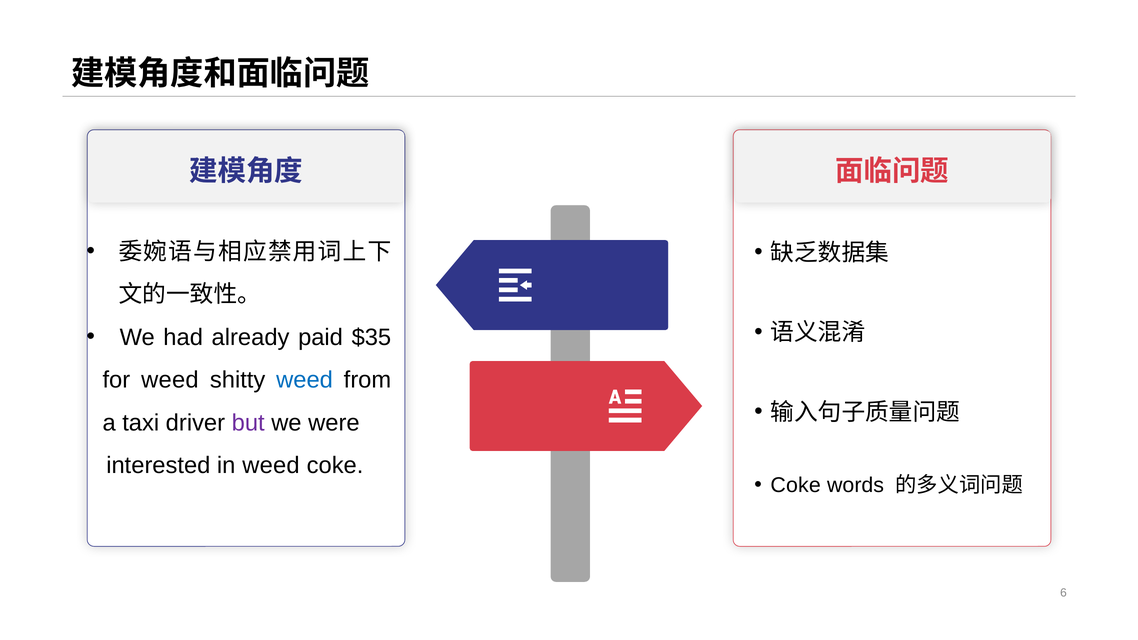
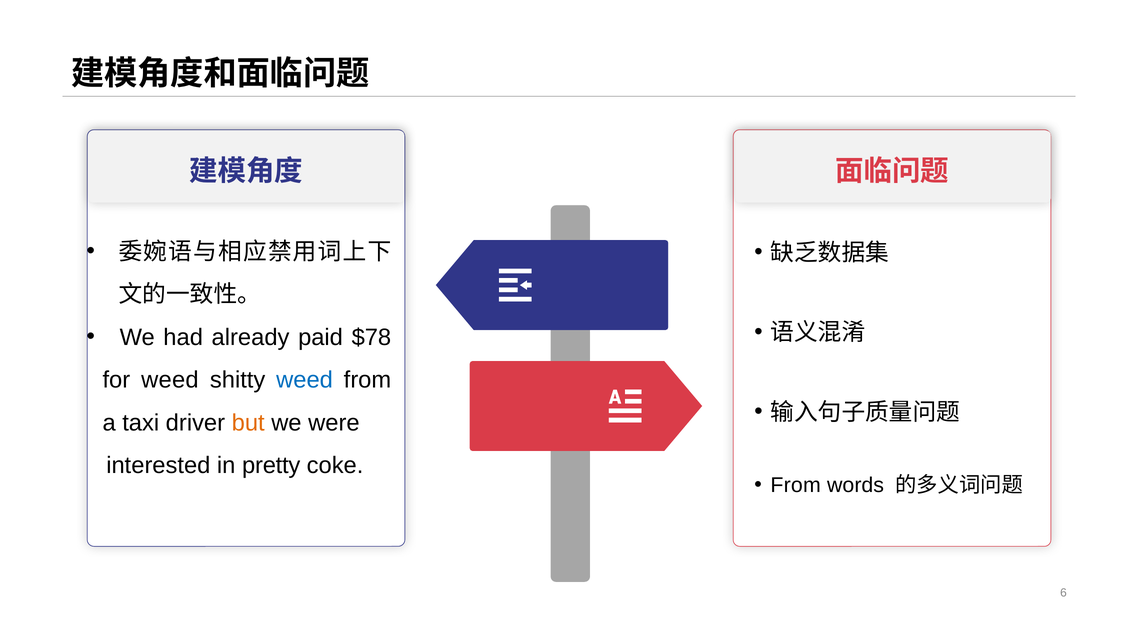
$35: $35 -> $78 (371, 337)
but colour: purple -> orange (248, 423)
in weed: weed -> pretty (271, 466)
Coke: Coke -> From (796, 485)
